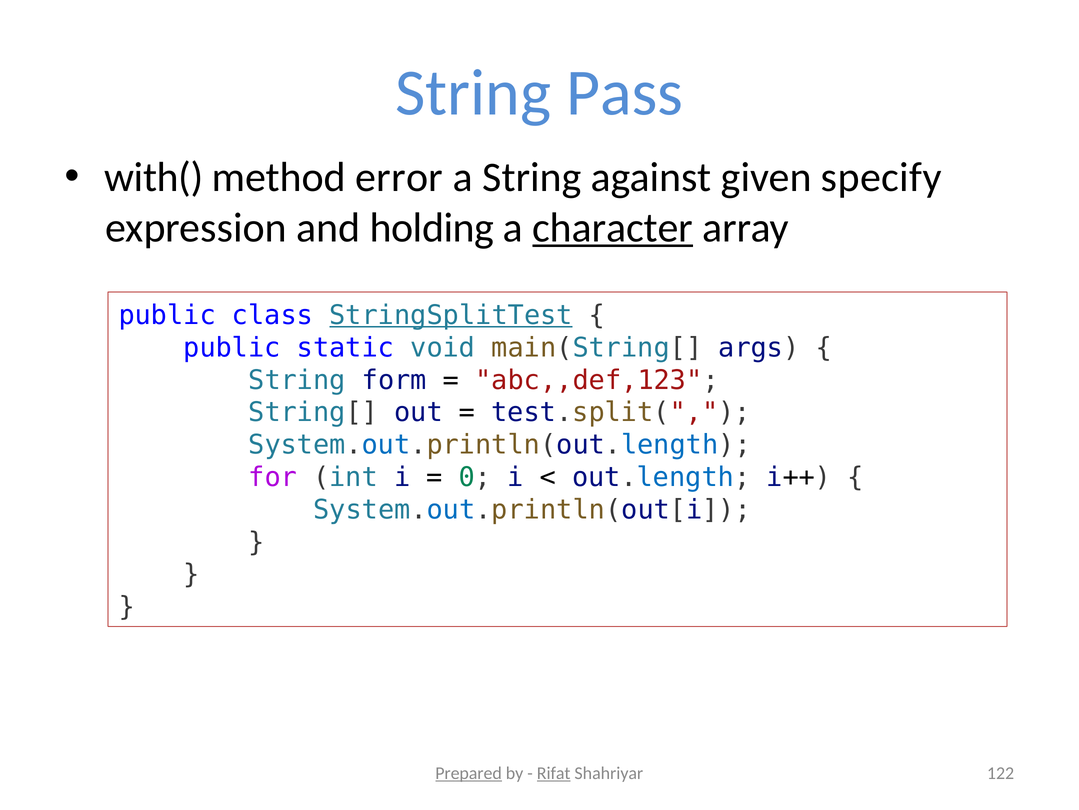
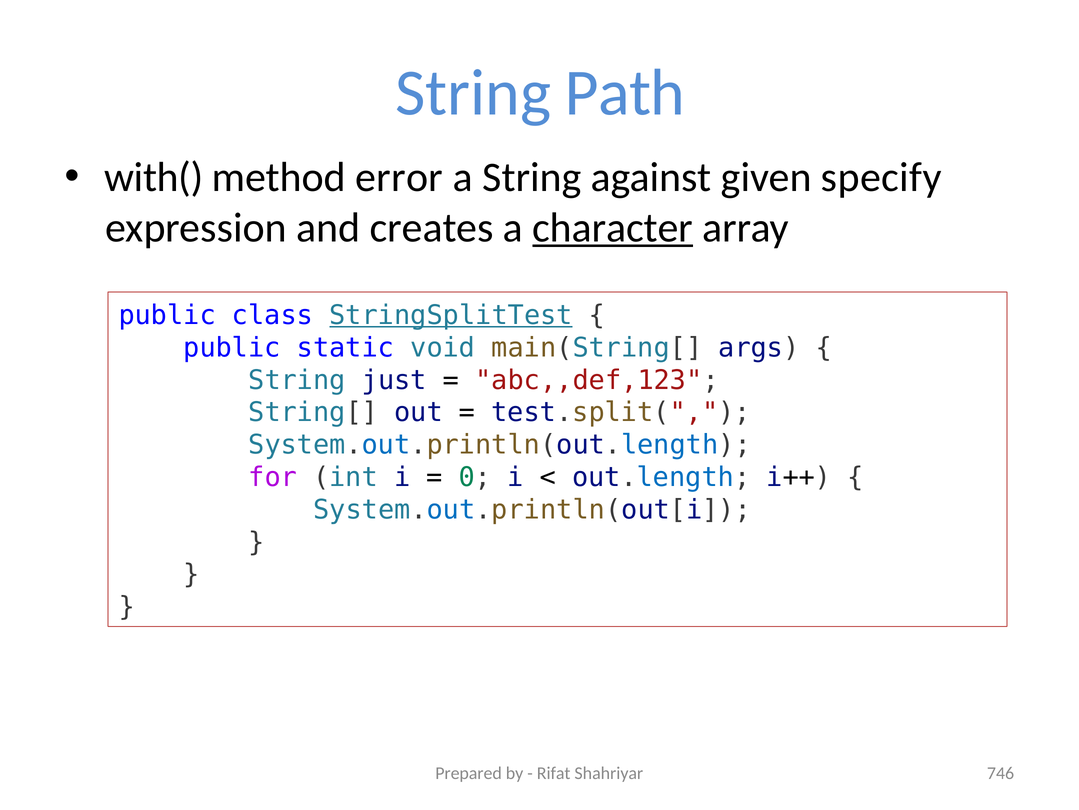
Pass: Pass -> Path (625, 93)
holding: holding -> creates (432, 228)
form: form -> just (394, 380)
Prepared underline: present -> none (469, 773)
Rifat underline: present -> none (554, 773)
122: 122 -> 746 (1001, 773)
